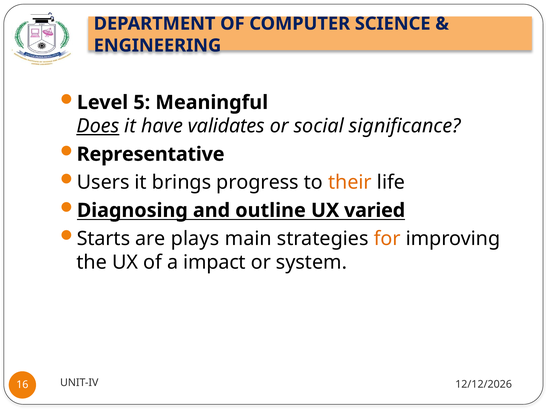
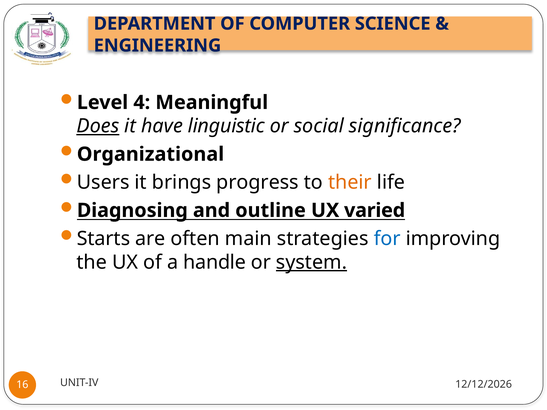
5: 5 -> 4 (142, 103)
validates: validates -> linguistic (226, 126)
Representative: Representative -> Organizational (150, 154)
plays: plays -> often (195, 239)
for colour: orange -> blue (387, 239)
impact: impact -> handle (215, 262)
system underline: none -> present (312, 262)
